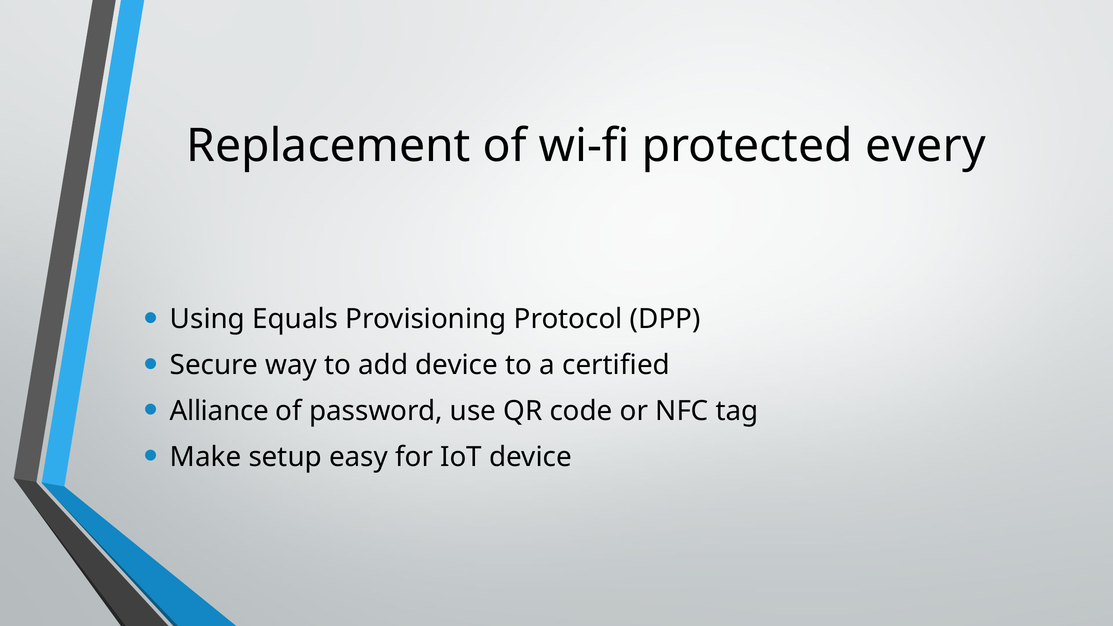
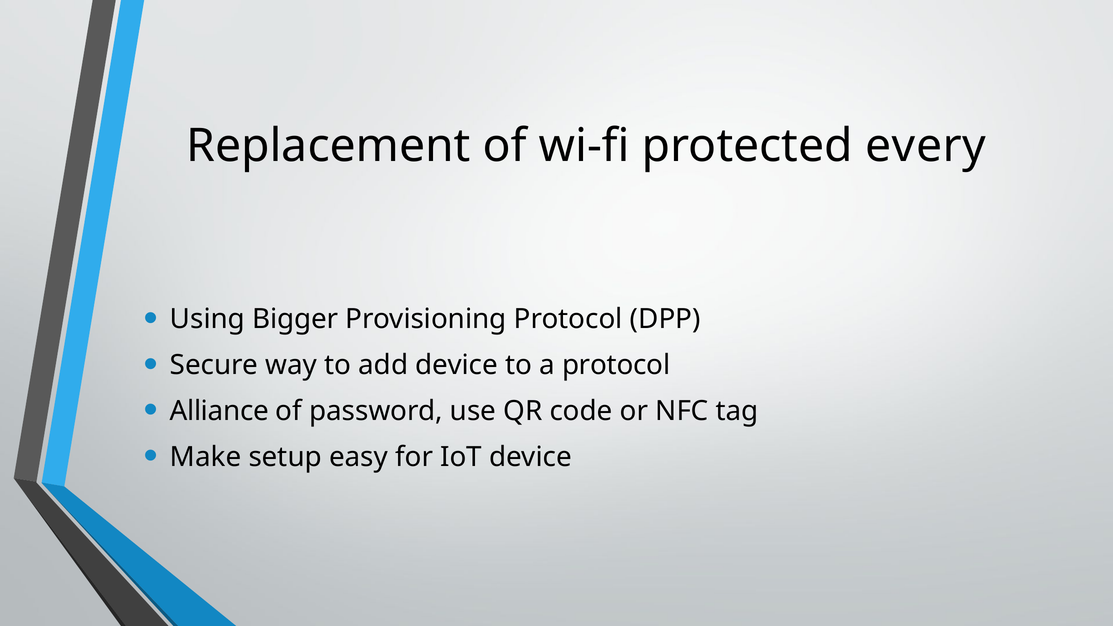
Equals: Equals -> Bigger (295, 319)
a certified: certified -> protocol (616, 365)
